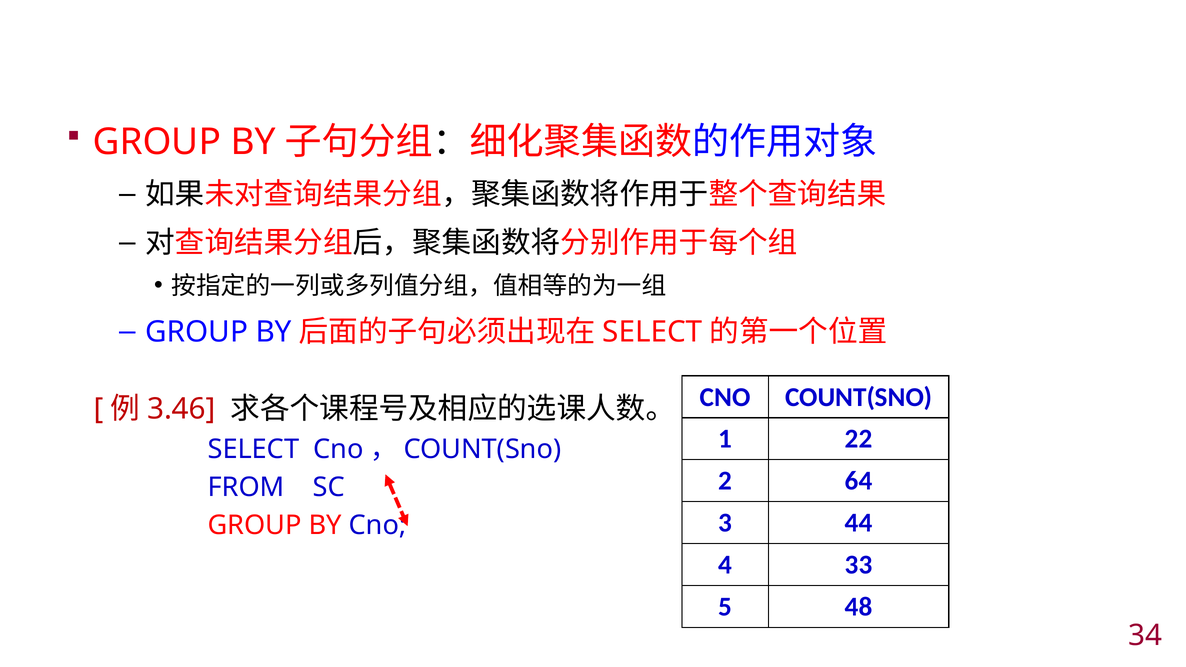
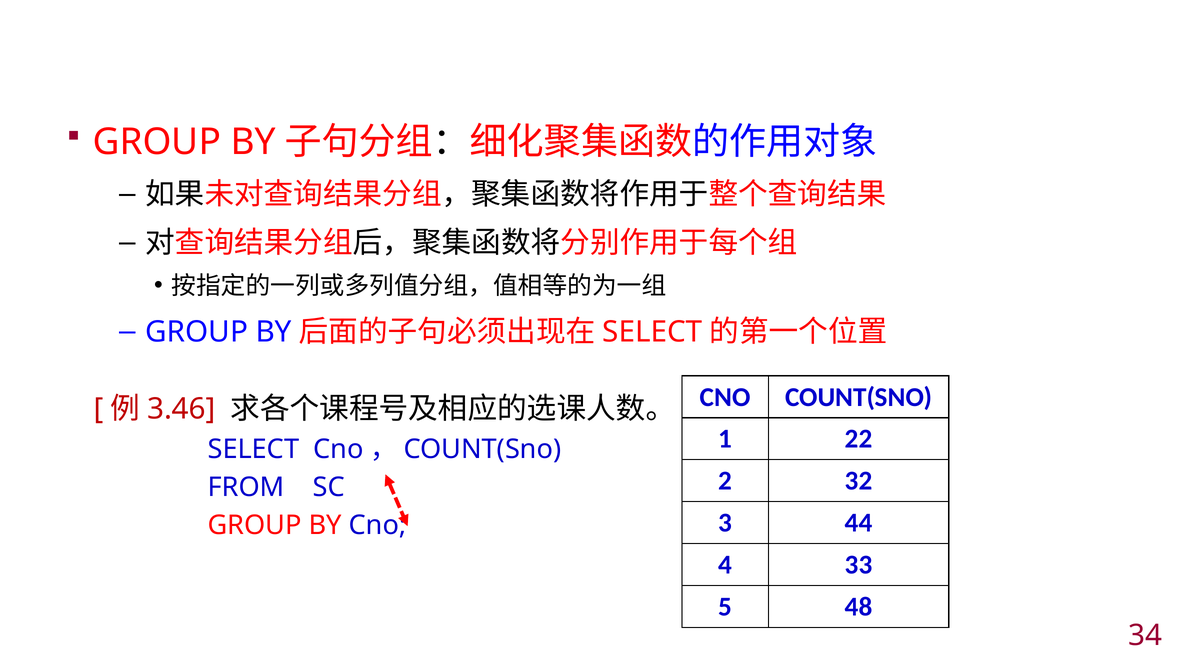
64: 64 -> 32 (859, 481)
